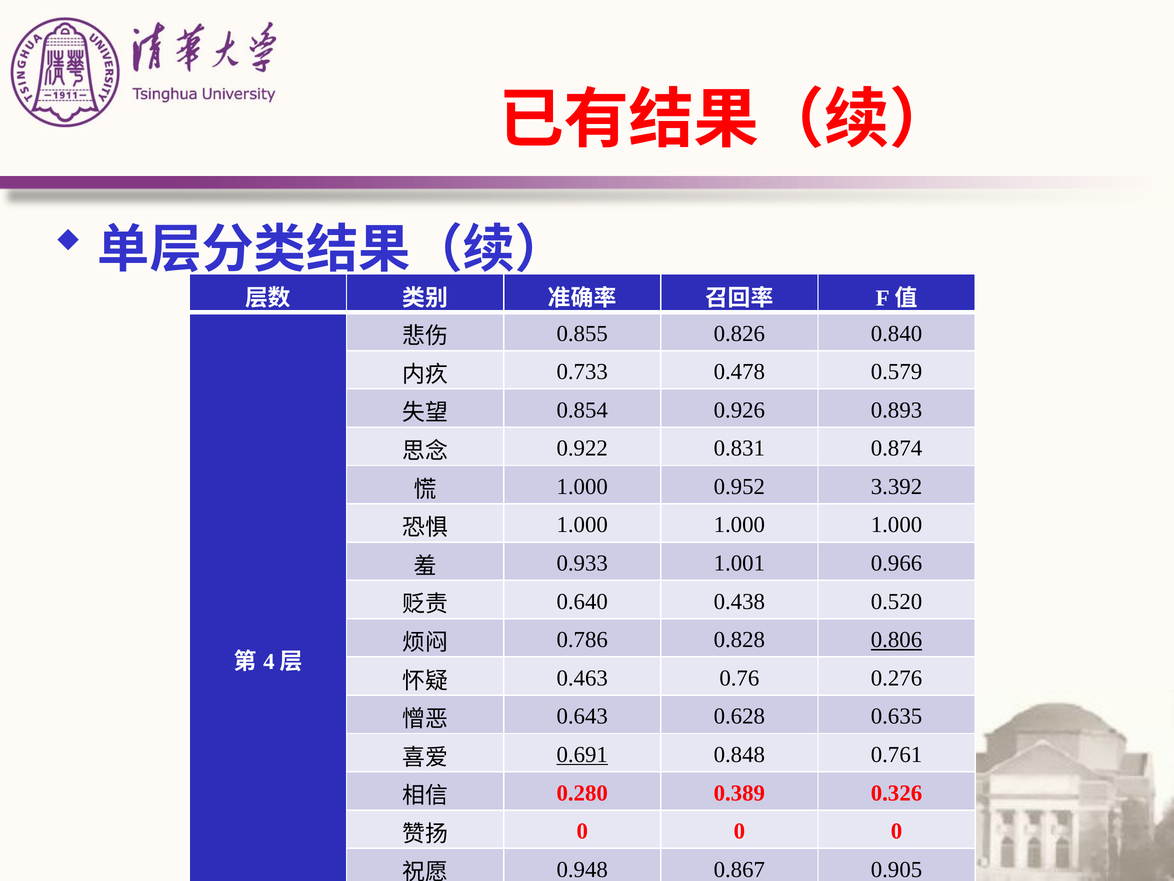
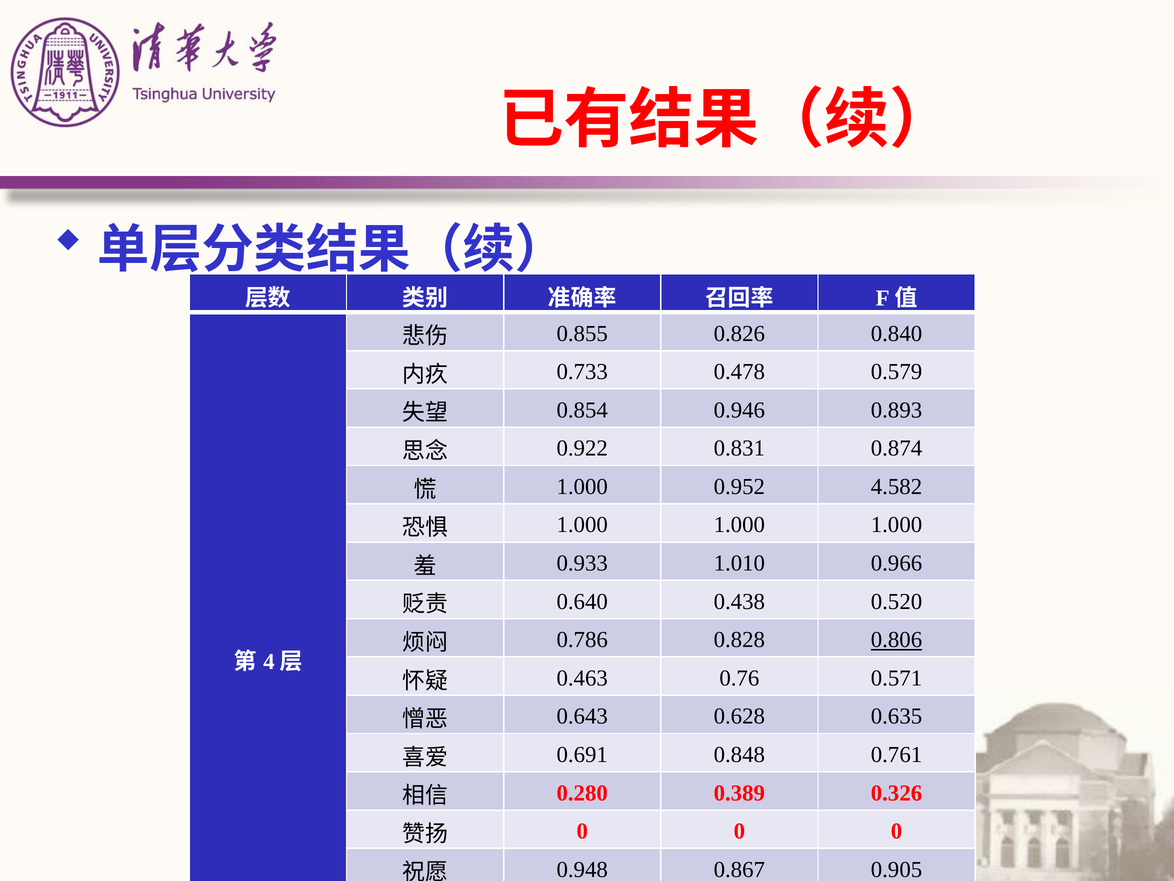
0.926: 0.926 -> 0.946 (739, 410)
3.392: 3.392 -> 4.582 (897, 486)
1.001: 1.001 -> 1.010 (739, 563)
0.276: 0.276 -> 0.571 (897, 678)
0.691 underline: present -> none (582, 754)
